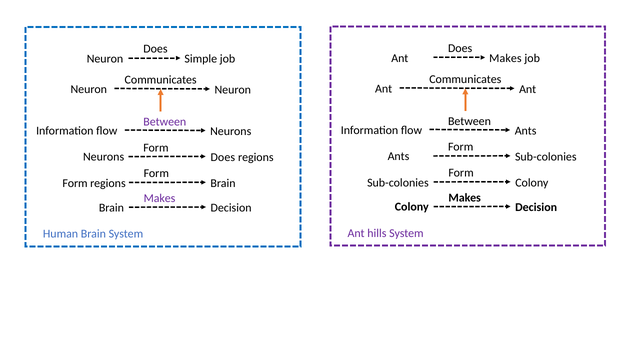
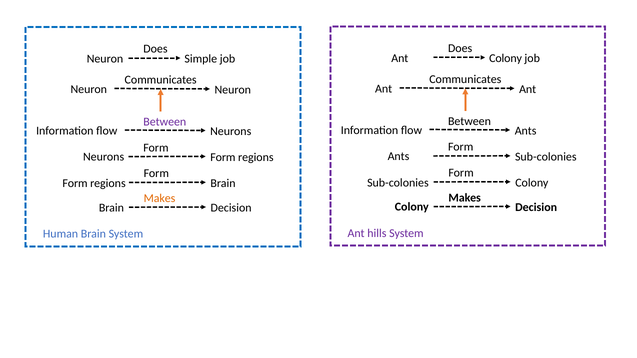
Makes: Makes -> Colony (506, 58)
Does: Does -> Form (223, 157)
Makes colour: purple -> orange (160, 198)
